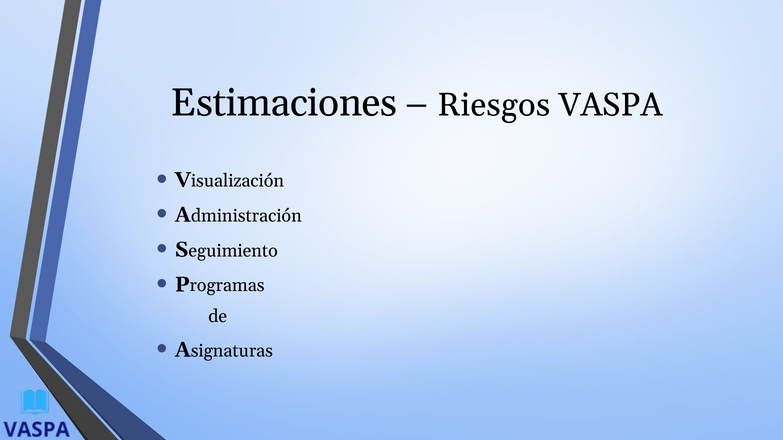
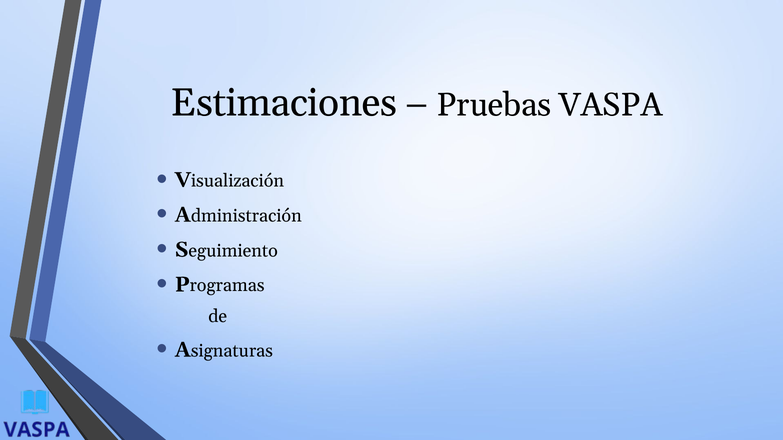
Riesgos: Riesgos -> Pruebas (494, 105)
